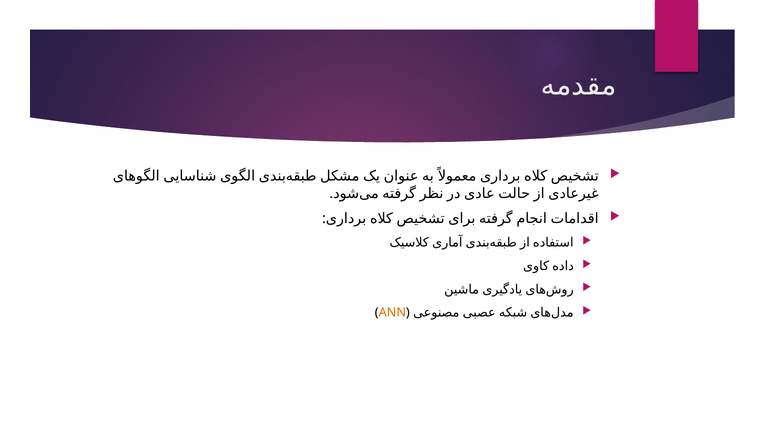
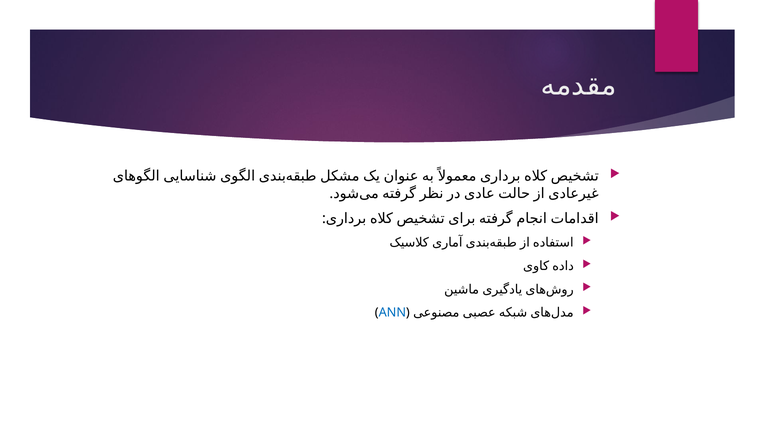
ANN colour: orange -> blue (392, 312)
